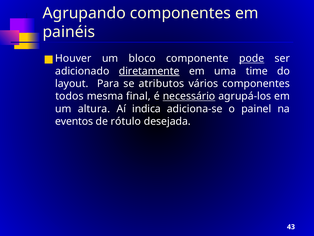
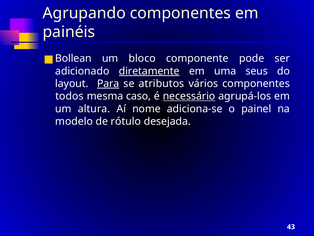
Houver: Houver -> Bollean (73, 58)
pode underline: present -> none (252, 58)
time: time -> seus (257, 71)
Para underline: none -> present (108, 83)
final: final -> caso (139, 96)
indica: indica -> nome (146, 109)
eventos: eventos -> modelo (74, 121)
